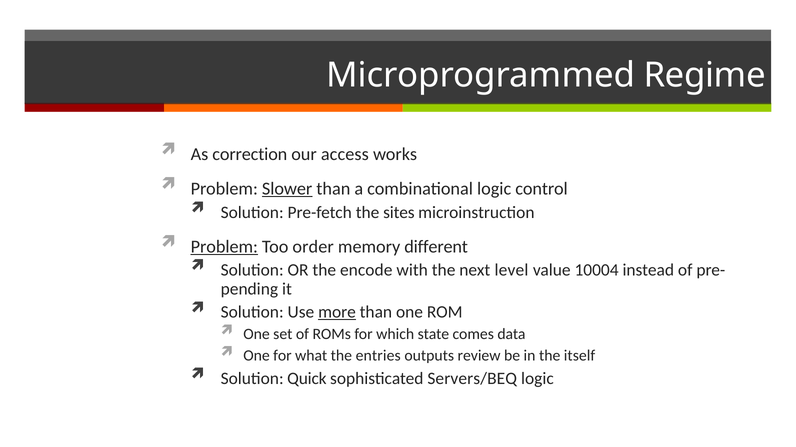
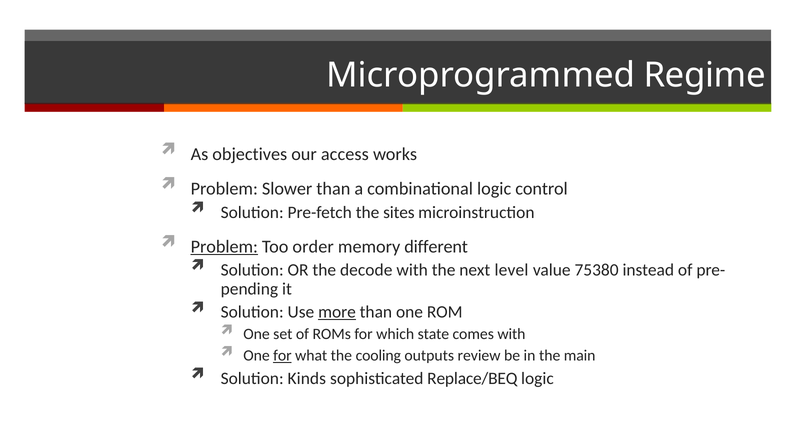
correction: correction -> objectives (250, 155)
Slower underline: present -> none (287, 189)
encode: encode -> decode (366, 271)
10004: 10004 -> 75380 (597, 271)
comes data: data -> with (511, 335)
for underline: none -> present (282, 356)
entries: entries -> cooling (378, 356)
itself: itself -> main (580, 356)
Quick: Quick -> Kinds (307, 379)
Servers/BEQ: Servers/BEQ -> Replace/BEQ (472, 379)
